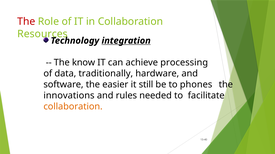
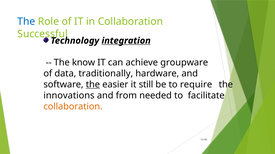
The colour: red -> blue (26, 22)
Resources: Resources -> Successful (43, 34)
processing: processing -> groupware (184, 63)
the underline: none -> present (93, 85)
phones: phones -> require (196, 85)
rules: rules -> from (126, 96)
